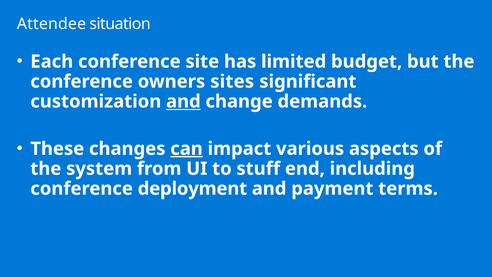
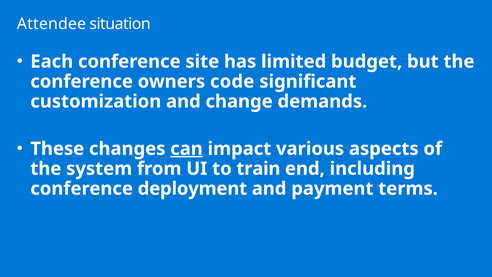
sites: sites -> code (232, 81)
and underline: present -> none (183, 101)
stuff: stuff -> train (258, 169)
